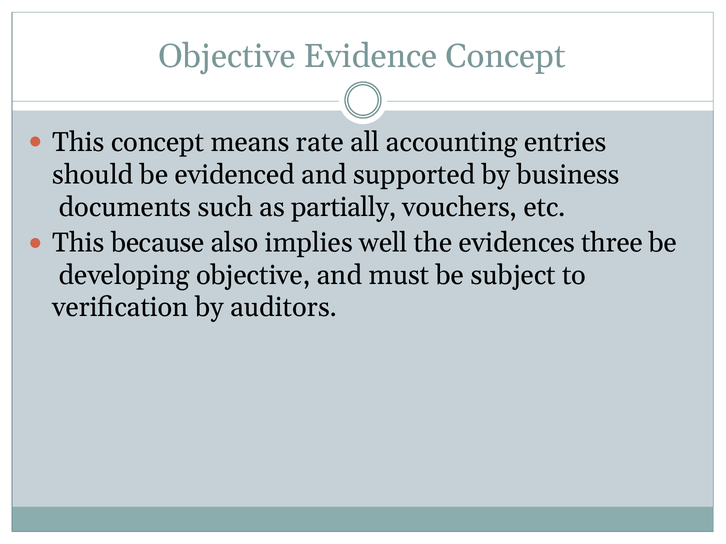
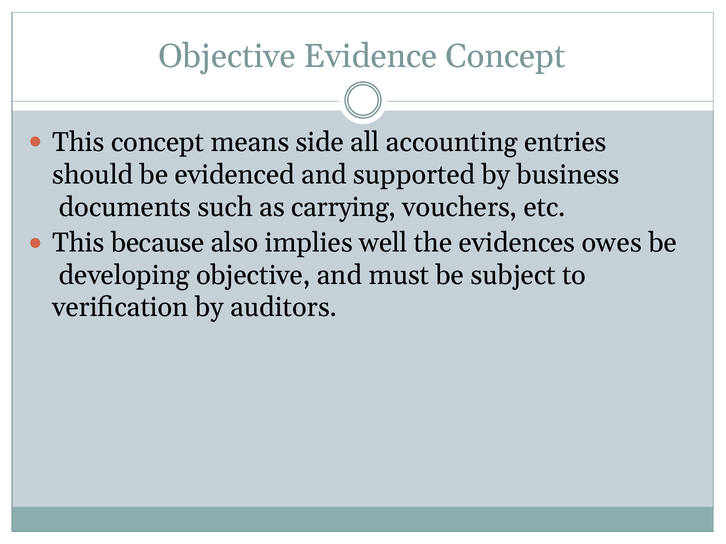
rate: rate -> side (320, 142)
partially: partially -> carrying (344, 207)
three: three -> owes (612, 243)
